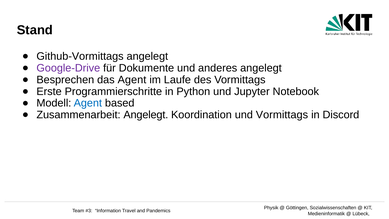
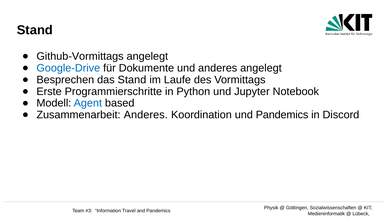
Google-Drive colour: purple -> blue (68, 68)
das Agent: Agent -> Stand (132, 80)
Zusammenarbeit Angelegt: Angelegt -> Anderes (146, 115)
und Vormittags: Vormittags -> Pandemics (282, 115)
